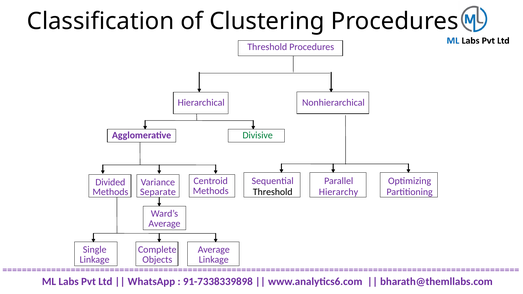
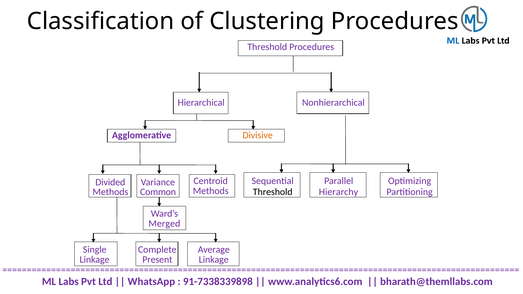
Divisive colour: green -> orange (258, 135)
Separate: Separate -> Common (158, 192)
Average: Average -> Merged (164, 224)
Objects: Objects -> Present (157, 260)
